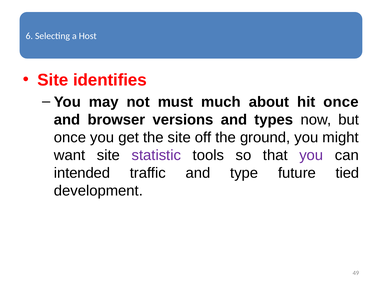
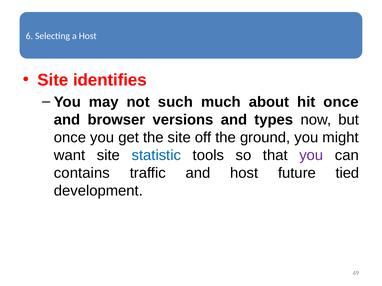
must: must -> such (175, 102)
statistic colour: purple -> blue (156, 155)
intended: intended -> contains (82, 173)
and type: type -> host (244, 173)
